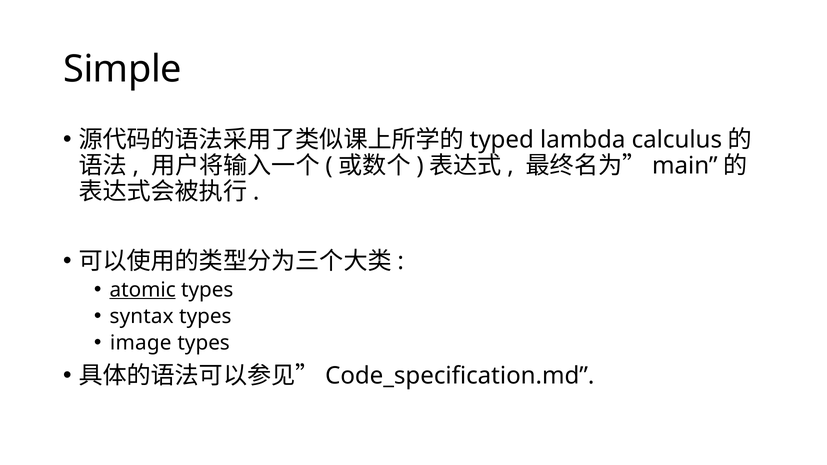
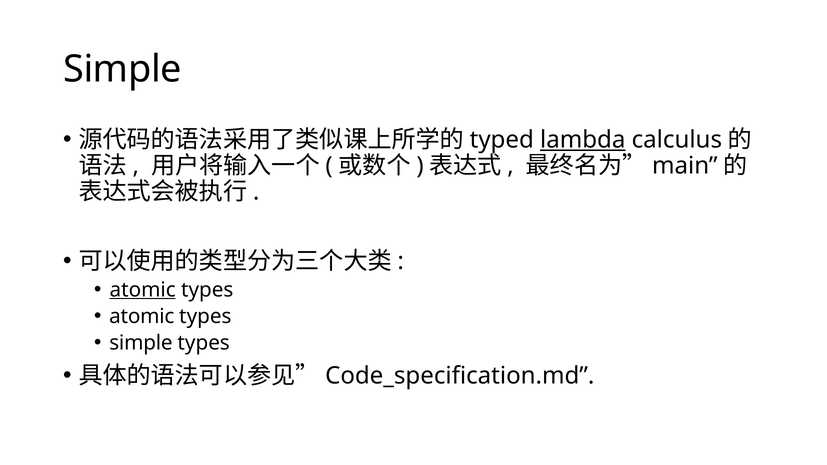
lambda underline: none -> present (583, 140)
syntax: syntax -> atomic (142, 316)
image: image -> simple (141, 343)
